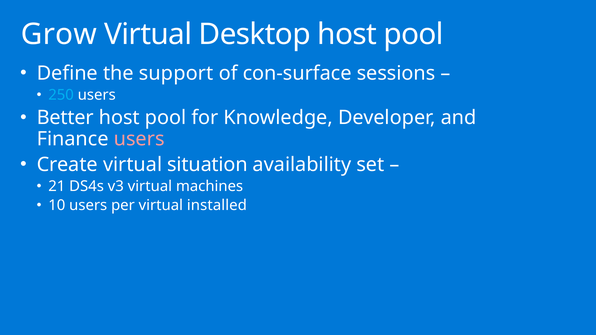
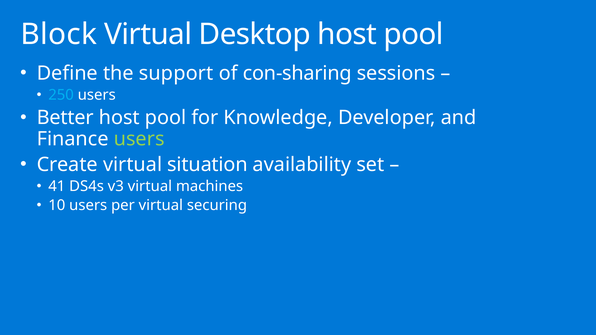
Grow: Grow -> Block (59, 35)
con-surface: con-surface -> con-sharing (297, 73)
users colour: pink -> light green (139, 139)
21: 21 -> 41 (57, 186)
installed: installed -> securing (217, 205)
